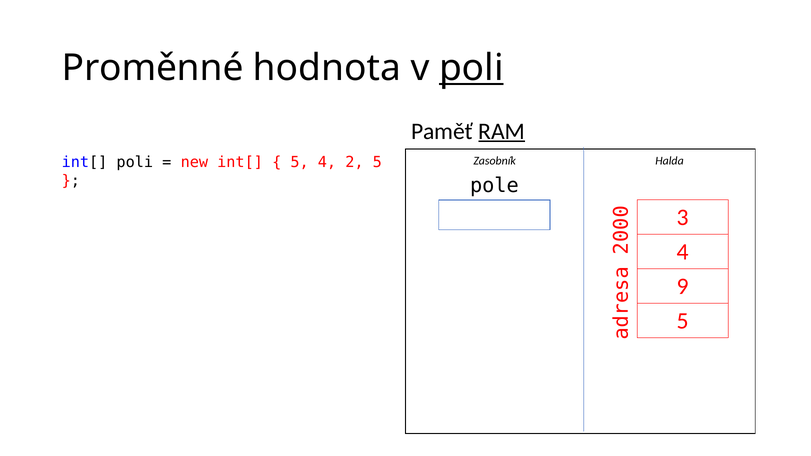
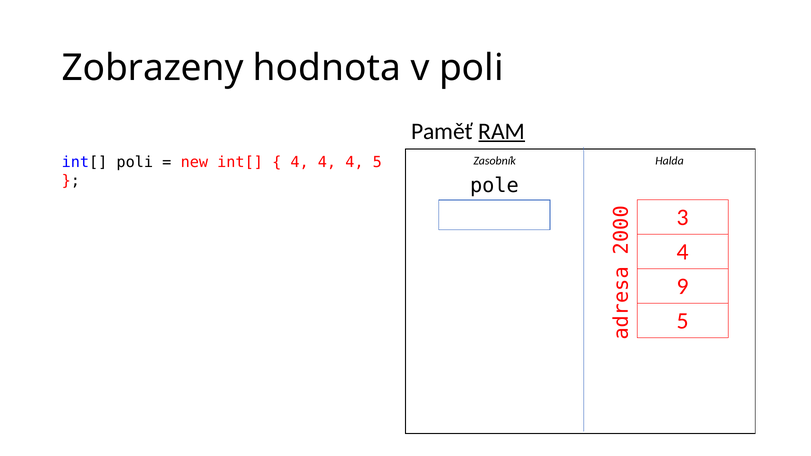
Proměnné: Proměnné -> Zobrazeny (153, 68)
poli underline: present -> none (471, 68)
5: 5 -> 4 (300, 162)
2: 2 -> 4 (354, 162)
